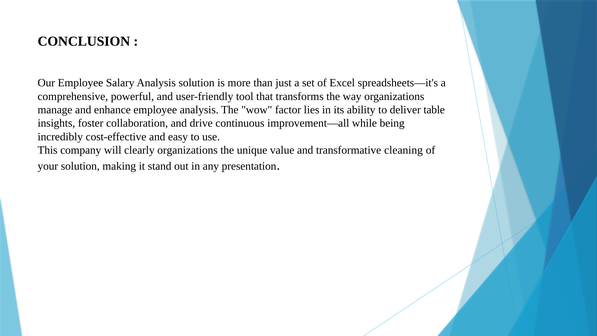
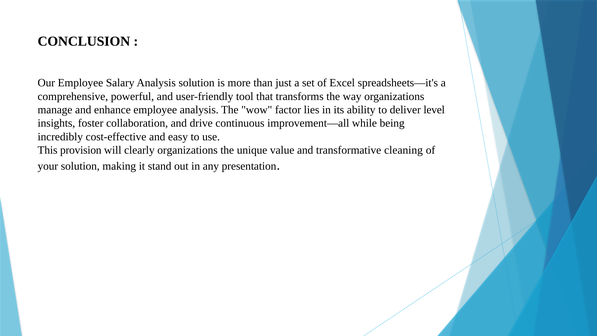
table: table -> level (434, 110)
company: company -> provision (81, 150)
